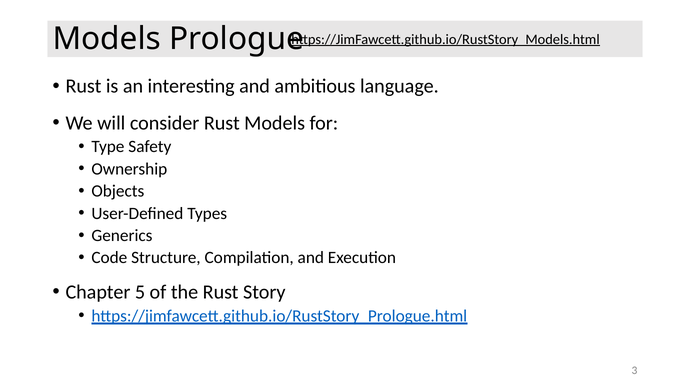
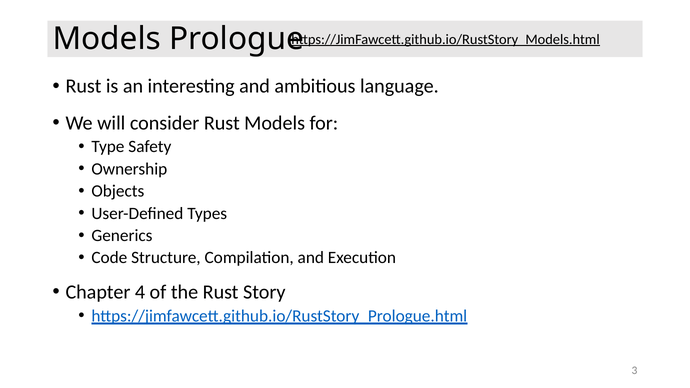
5: 5 -> 4 (140, 292)
